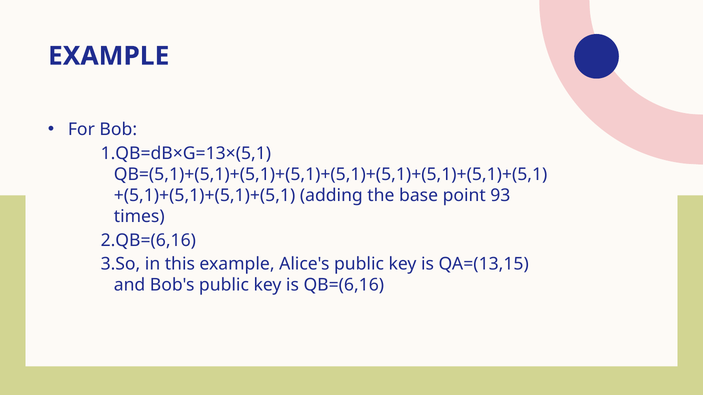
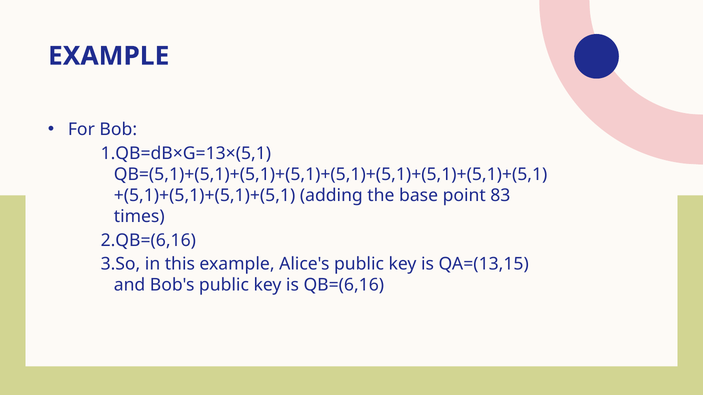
93: 93 -> 83 (500, 196)
